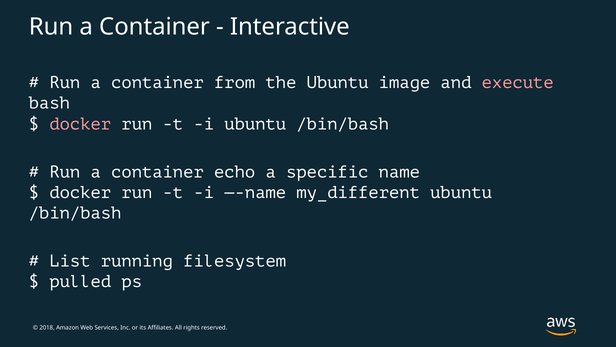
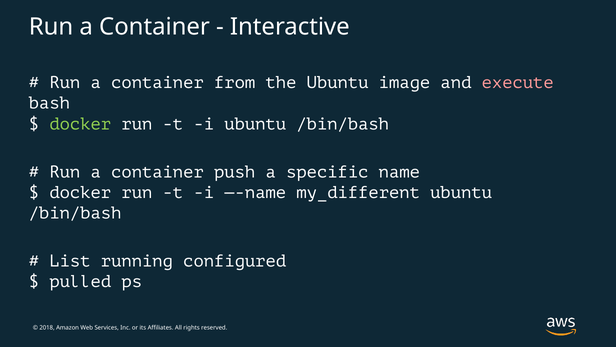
docker colour: pink -> light green (80, 124)
echo: echo -> push (235, 172)
filesystem: filesystem -> configured (235, 261)
